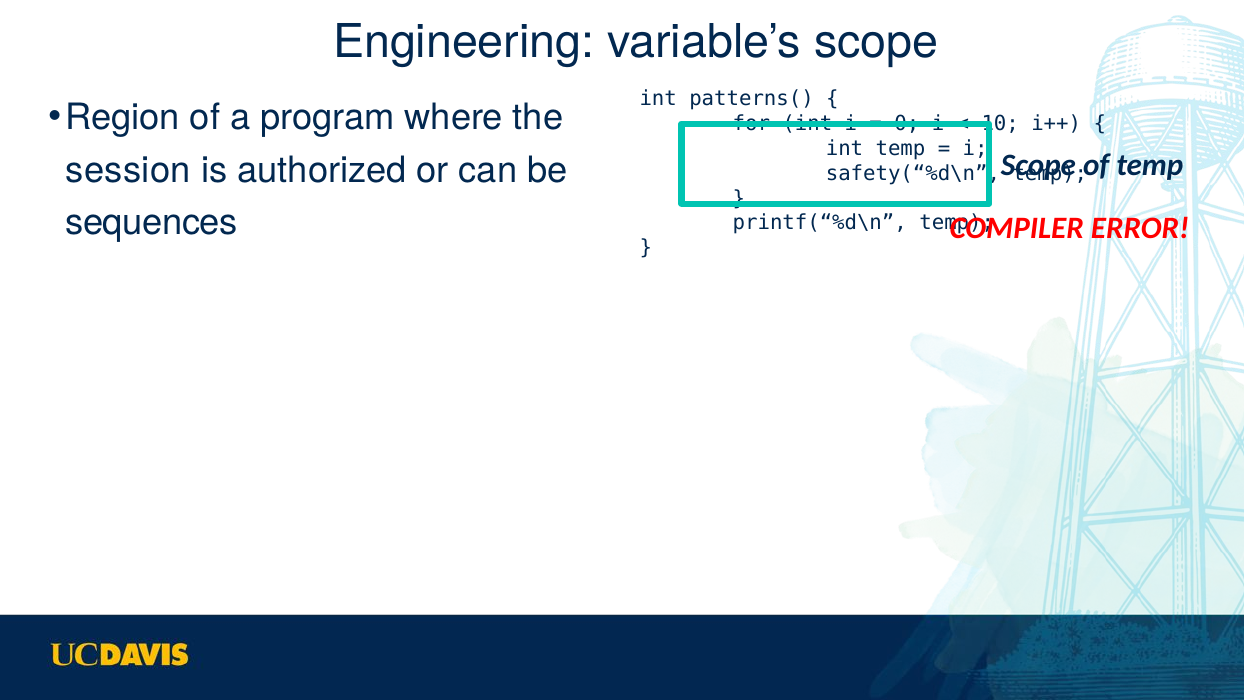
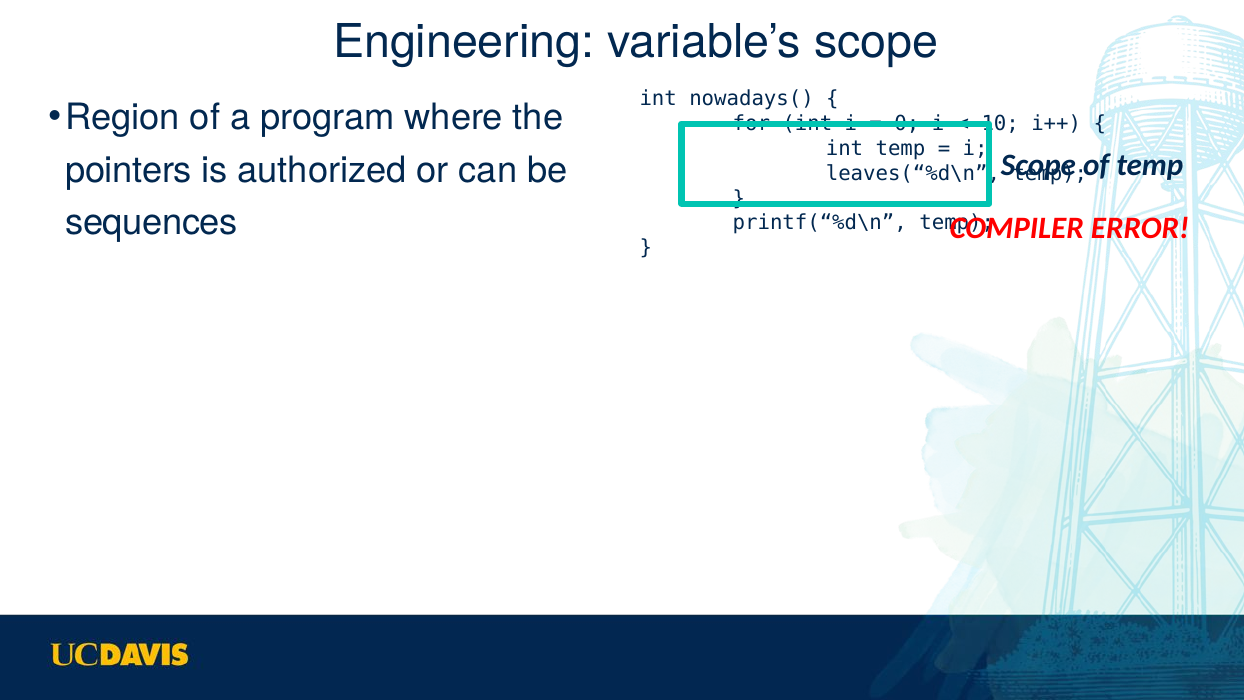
patterns(: patterns( -> nowadays( (752, 99)
session: session -> pointers (129, 170)
safety(“%d\n: safety(“%d\n -> leaves(“%d\n (913, 173)
